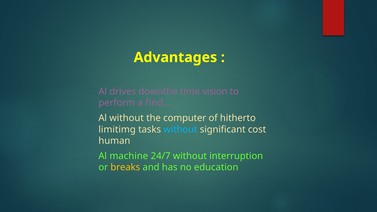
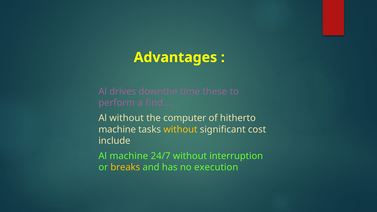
vision: vision -> these (215, 92)
limitimg: limitimg -> machine (117, 129)
without colour: light blue -> yellow (180, 129)
human: human -> include (114, 141)
education: education -> execution (216, 167)
